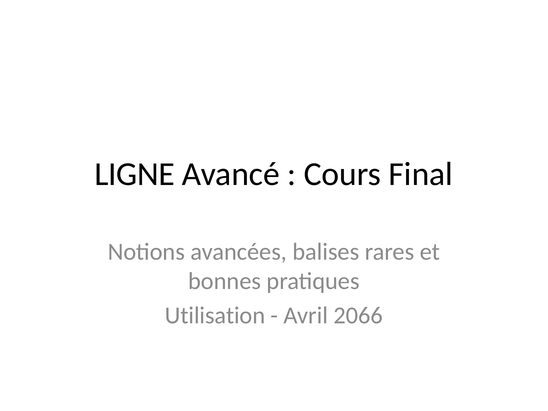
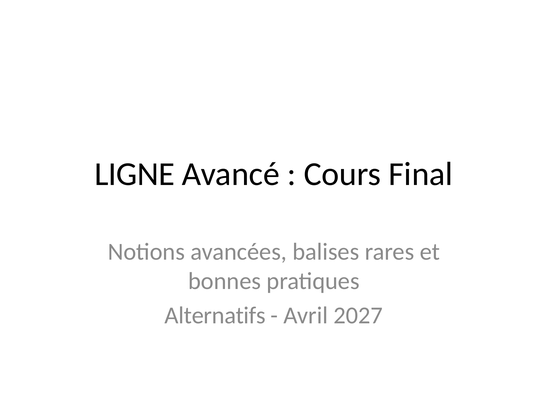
Utilisation: Utilisation -> Alternatifs (215, 315)
2066: 2066 -> 2027 (358, 315)
